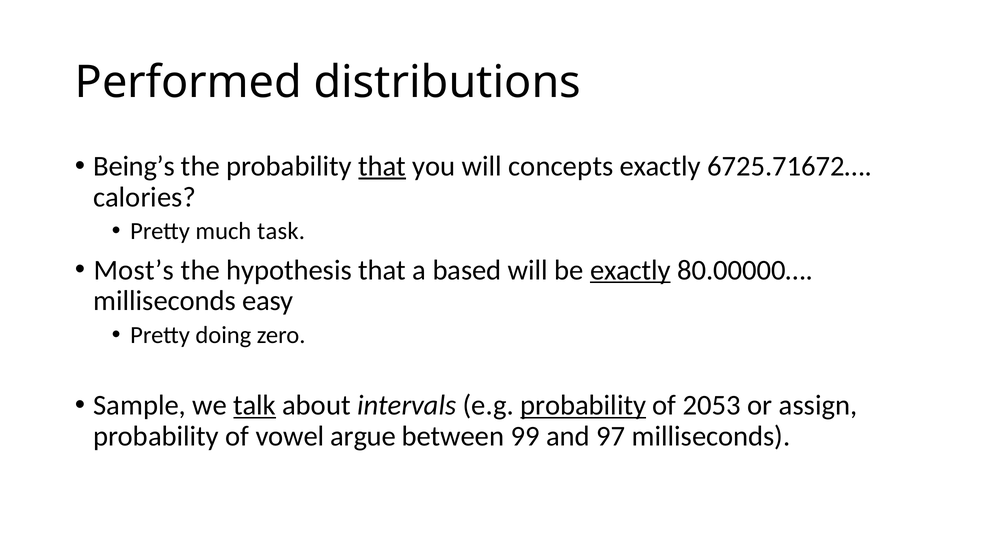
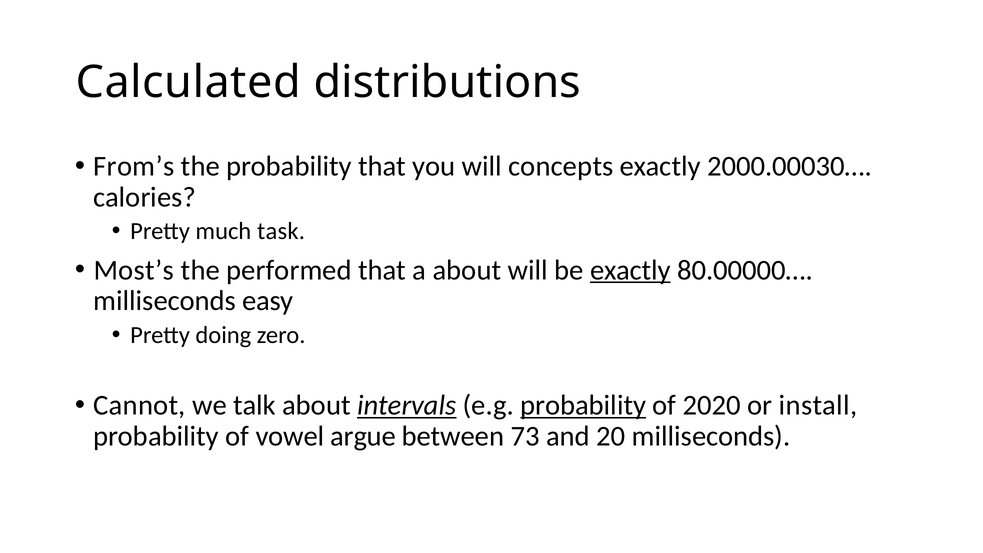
Performed: Performed -> Calculated (188, 83)
Being’s: Being’s -> From’s (134, 166)
that underline: present -> none (382, 166)
6725.71672…: 6725.71672… -> 2000.00030… (789, 166)
hypothesis: hypothesis -> performed (289, 270)
a based: based -> about (467, 270)
Sample: Sample -> Cannot (140, 405)
talk underline: present -> none (255, 405)
intervals underline: none -> present (407, 405)
2053: 2053 -> 2020 (712, 405)
assign: assign -> install (818, 405)
99: 99 -> 73 (525, 436)
97: 97 -> 20 (611, 436)
